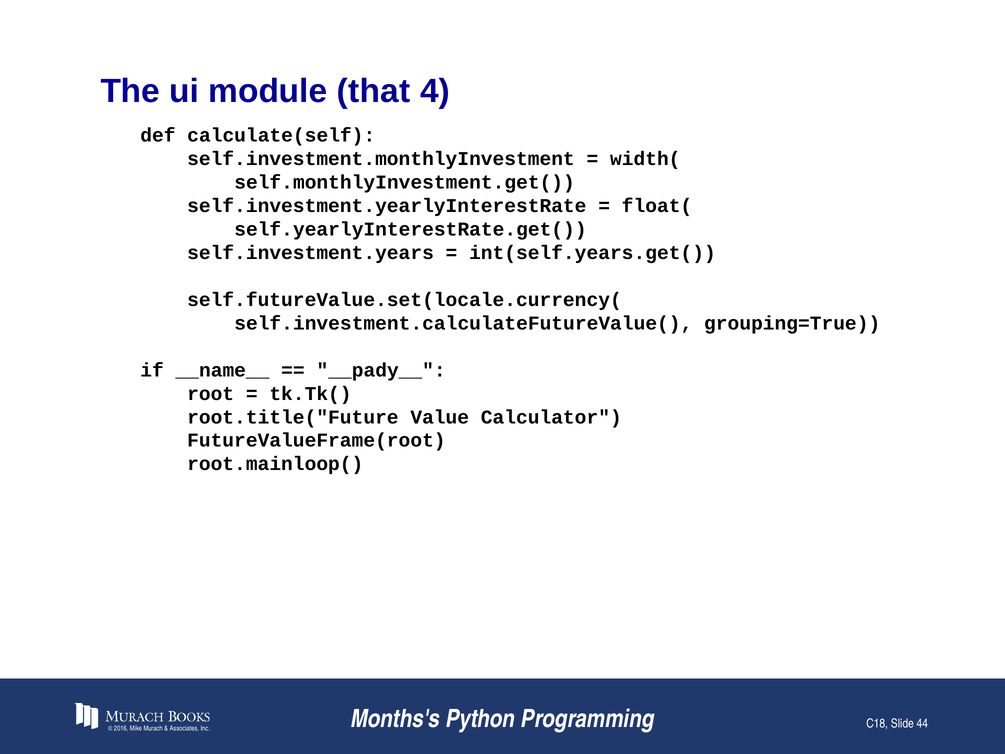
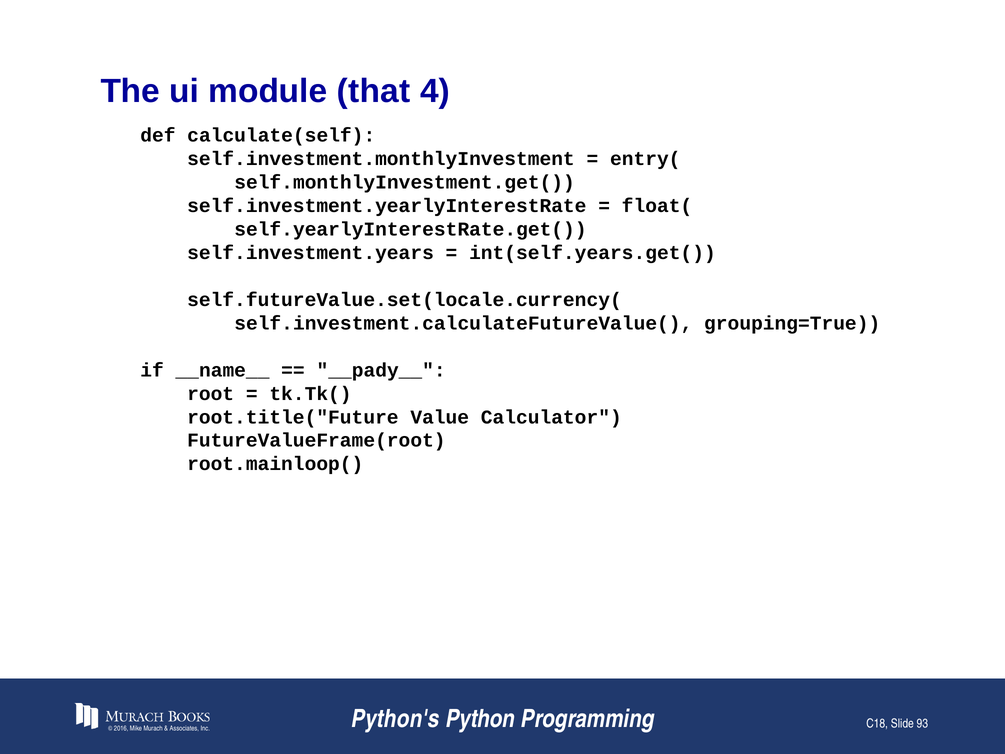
width(: width( -> entry( (645, 159)
Months's: Months's -> Python's (395, 719)
44: 44 -> 93 (922, 723)
